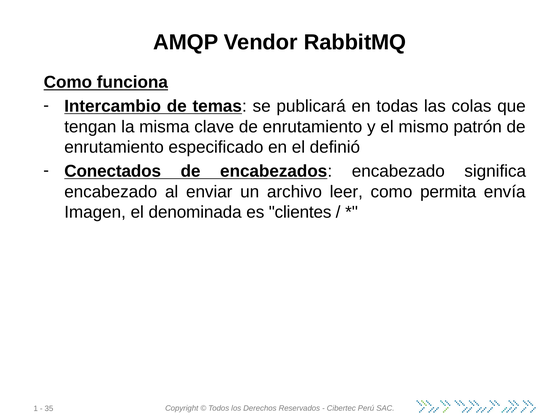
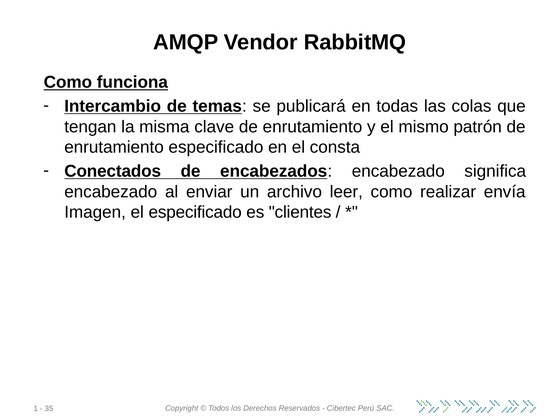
definió: definió -> consta (335, 147)
permita: permita -> realizar (448, 192)
el denominada: denominada -> especificado (195, 212)
